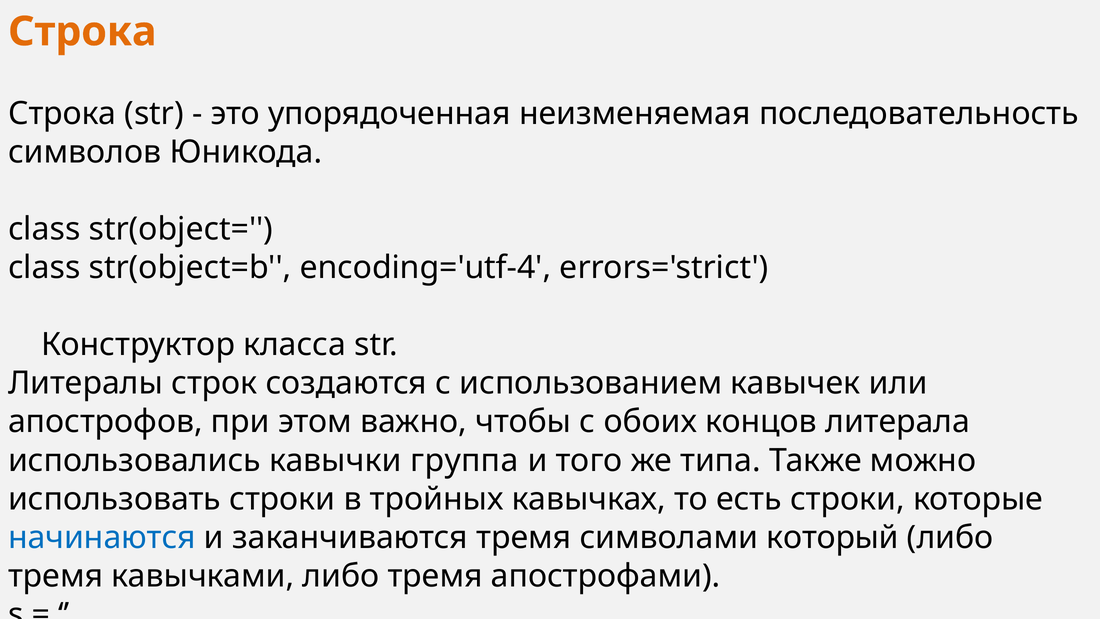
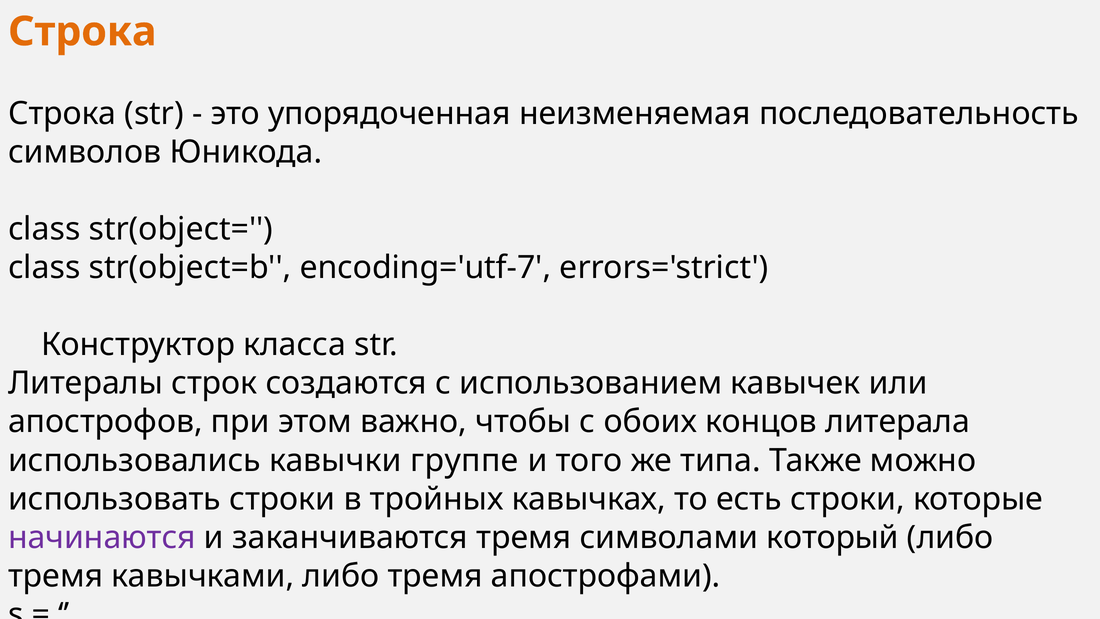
encoding='utf-4: encoding='utf-4 -> encoding='utf-7 (425, 268)
группа: группа -> группе (464, 460)
начинаются colour: blue -> purple (102, 537)
